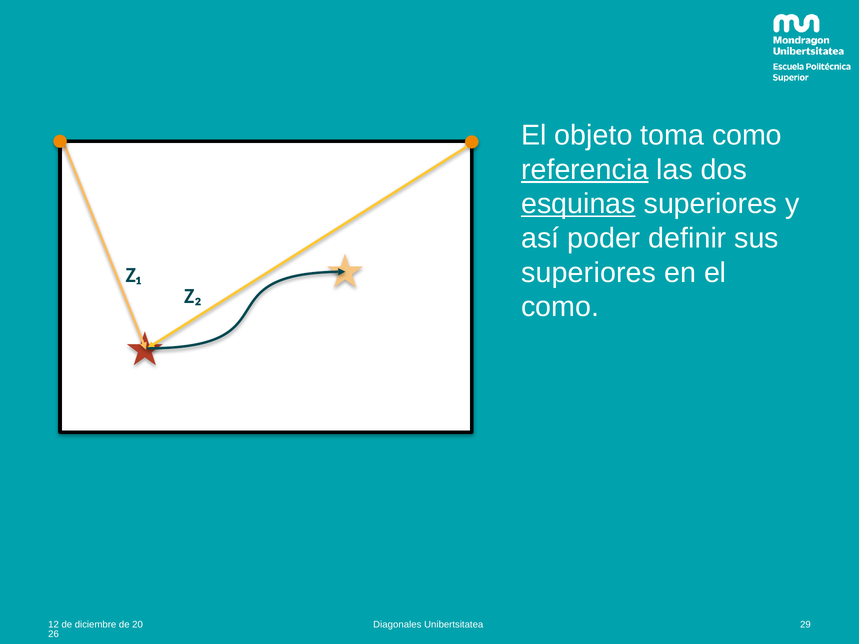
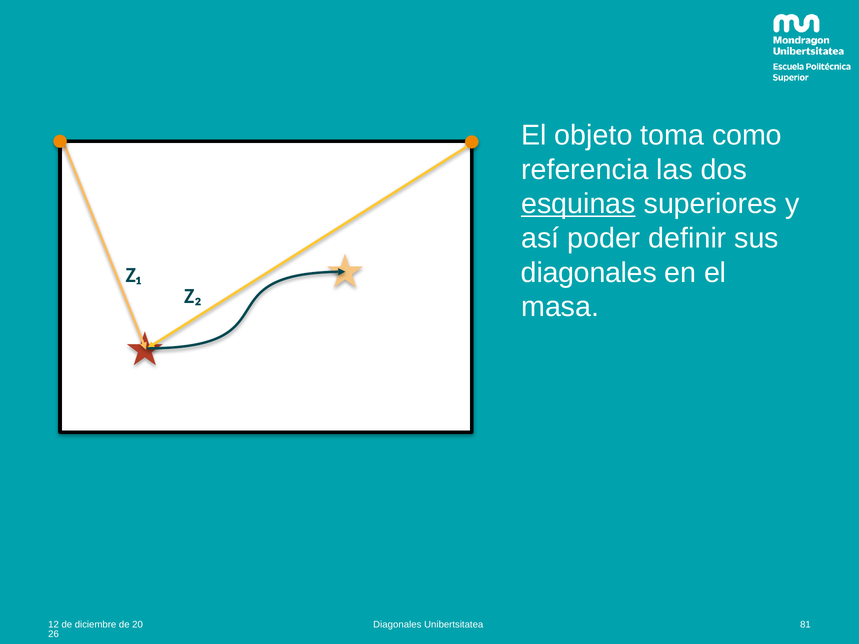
referencia underline: present -> none (585, 170)
superiores: superiores -> diagonales (589, 273)
como: como -> masa (560, 307)
29: 29 -> 81 (805, 625)
